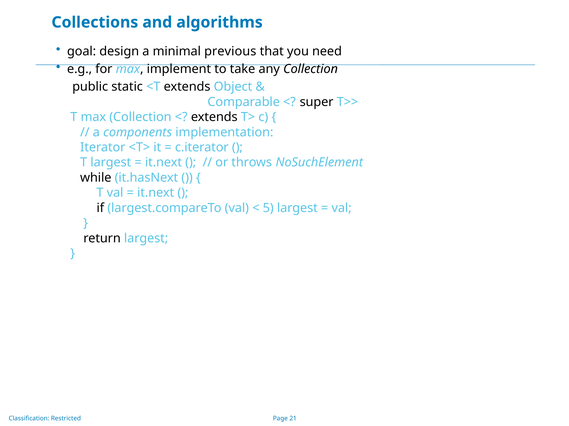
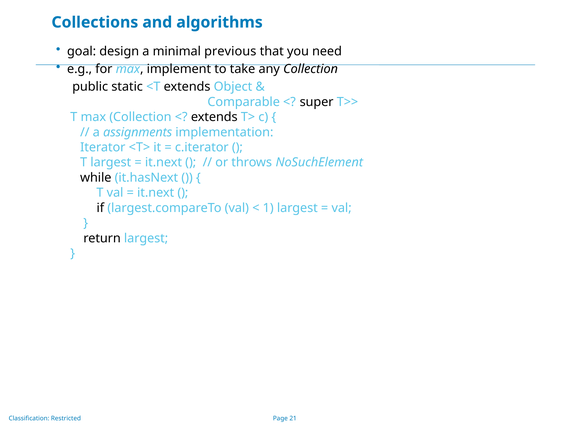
components: components -> assignments (138, 132)
5: 5 -> 1 (268, 208)
